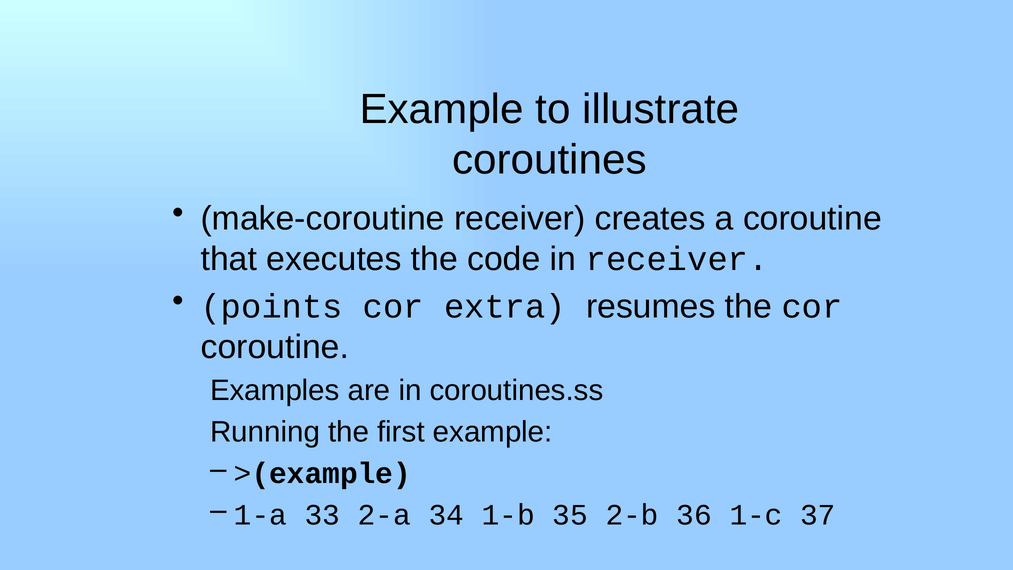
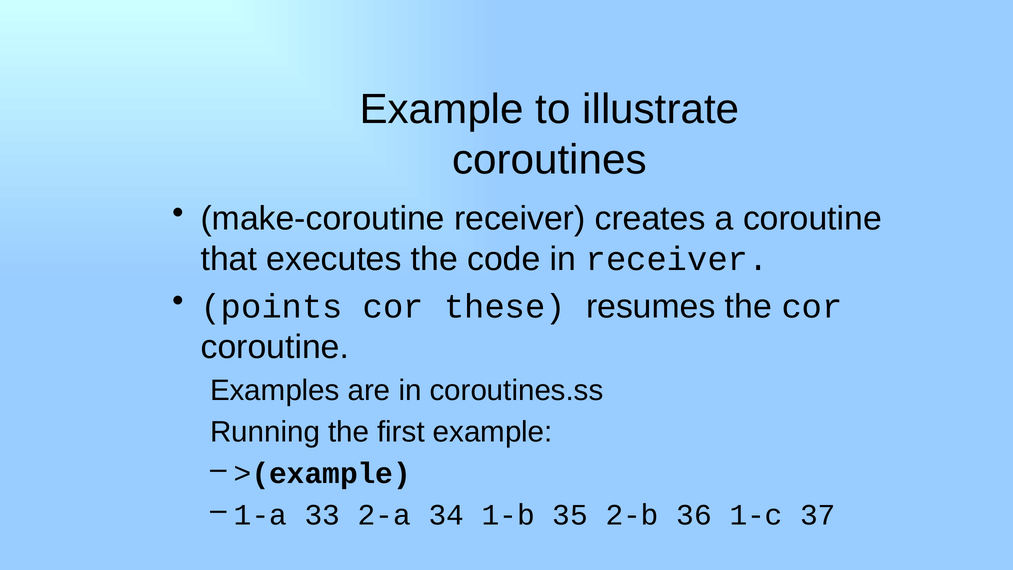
extra: extra -> these (505, 306)
